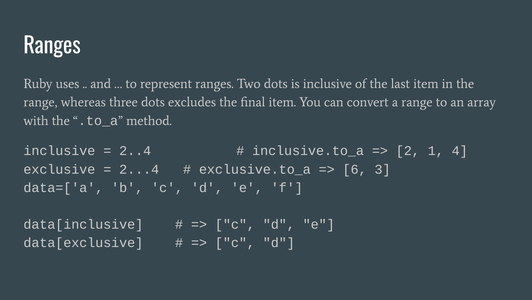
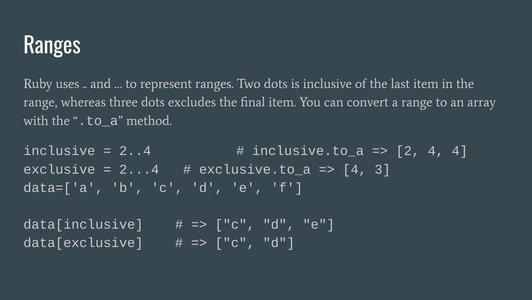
2 1: 1 -> 4 (436, 151)
6: 6 -> 4 (355, 169)
